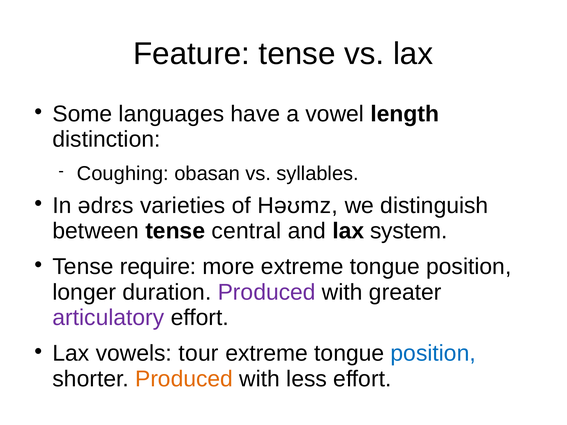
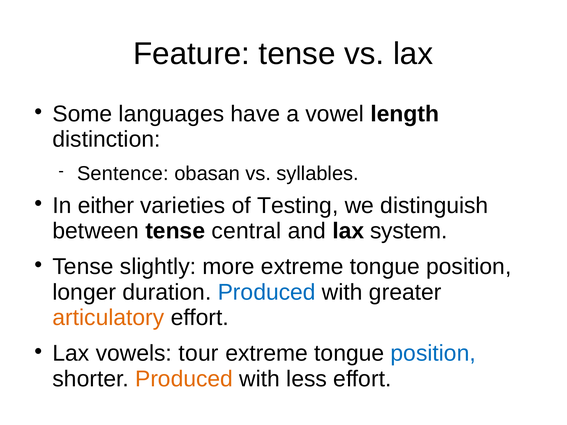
Coughing: Coughing -> Sentence (123, 174)
ədrɛs: ədrɛs -> either (106, 206)
Həʊmz: Həʊmz -> Testing (298, 206)
require: require -> slightly (158, 267)
Produced colour: purple -> blue (267, 292)
articulatory colour: purple -> orange (108, 318)
